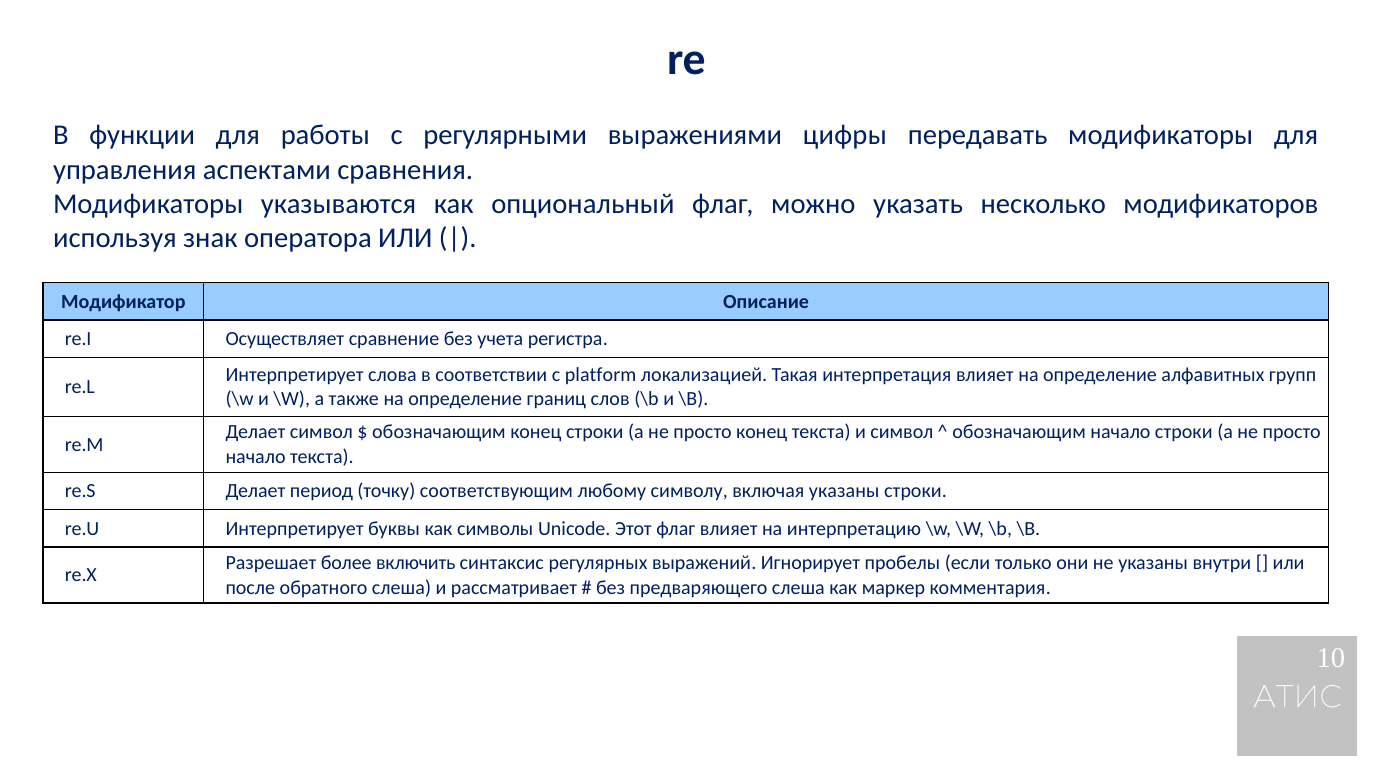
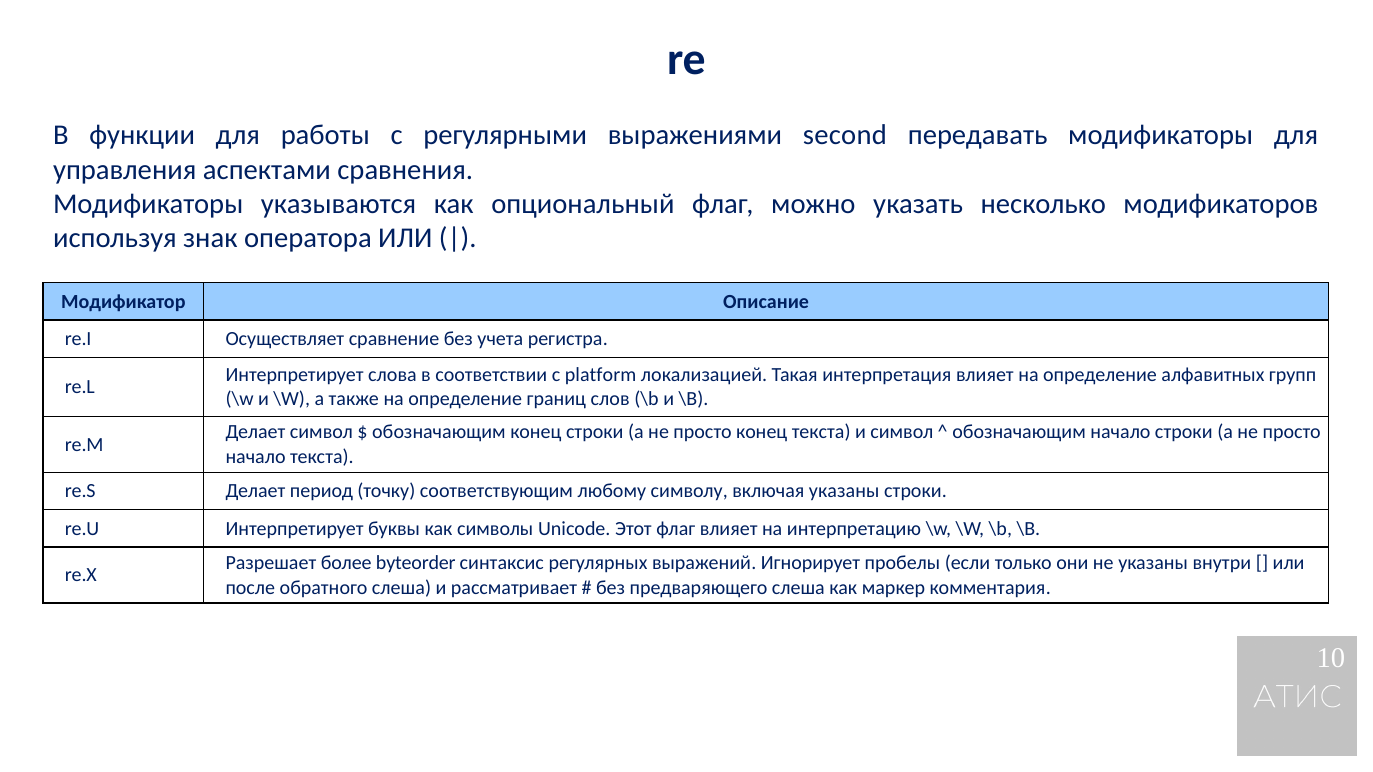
цифры: цифры -> second (845, 135)
включить: включить -> byteorder (416, 563)
